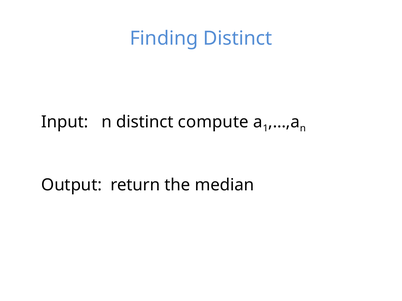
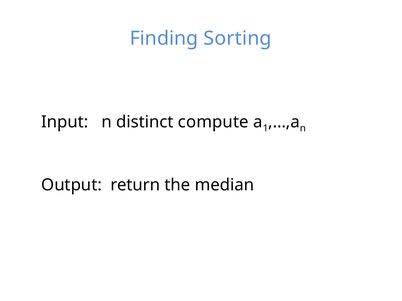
Finding Distinct: Distinct -> Sorting (238, 39)
